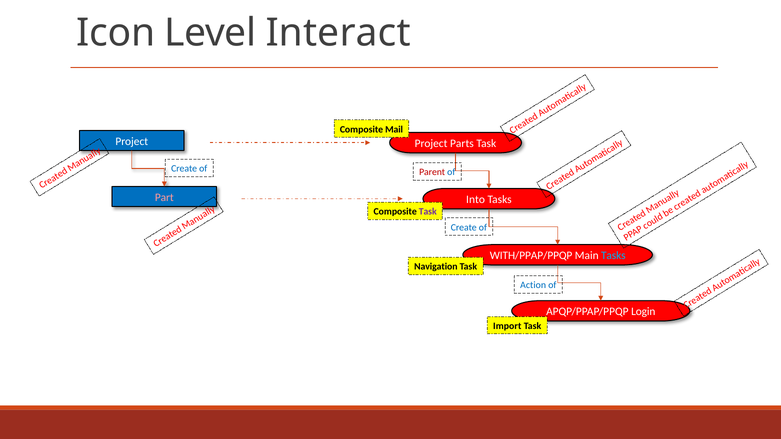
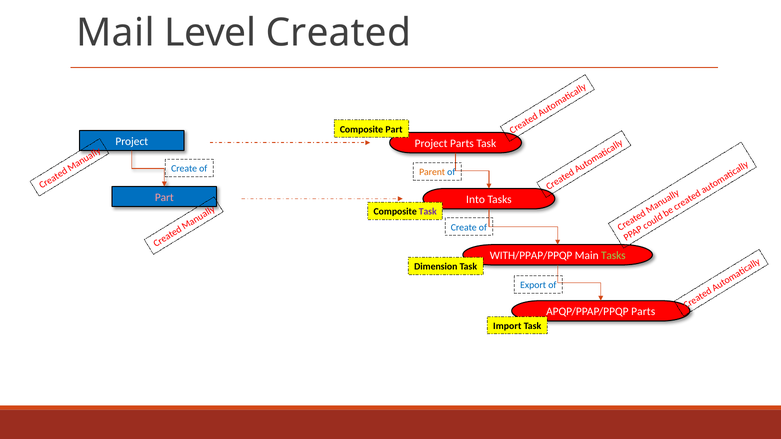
Icon: Icon -> Mail (115, 33)
Interact: Interact -> Created (338, 33)
Composite Mail: Mail -> Part (394, 129)
Parent colour: red -> orange (432, 172)
Tasks colour: light blue -> light green (613, 256)
Navigation: Navigation -> Dimension (436, 267)
Action: Action -> Export (533, 285)
APQP/PPAP/PPQP Login: Login -> Parts (643, 312)
